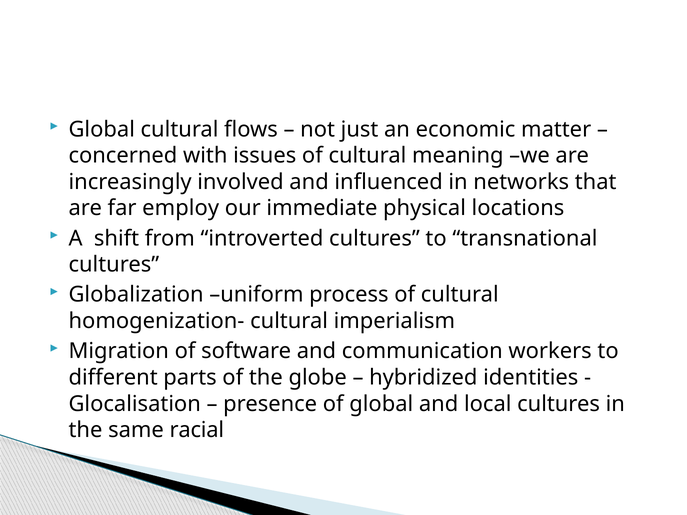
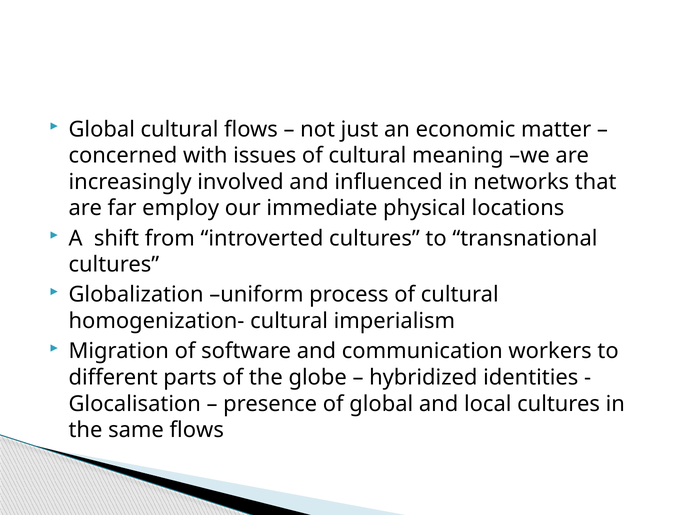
same racial: racial -> flows (197, 430)
